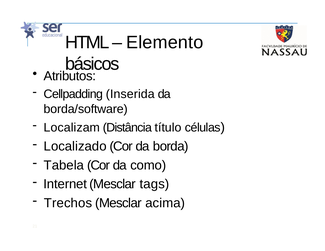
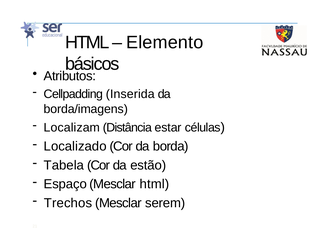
borda/software: borda/software -> borda/imagens (86, 109)
título: título -> estar (168, 128)
como: como -> estão (148, 165)
Internet: Internet -> Espaço (65, 184)
Mesclar tags: tags -> html (154, 184)
acima: acima -> serem (165, 203)
